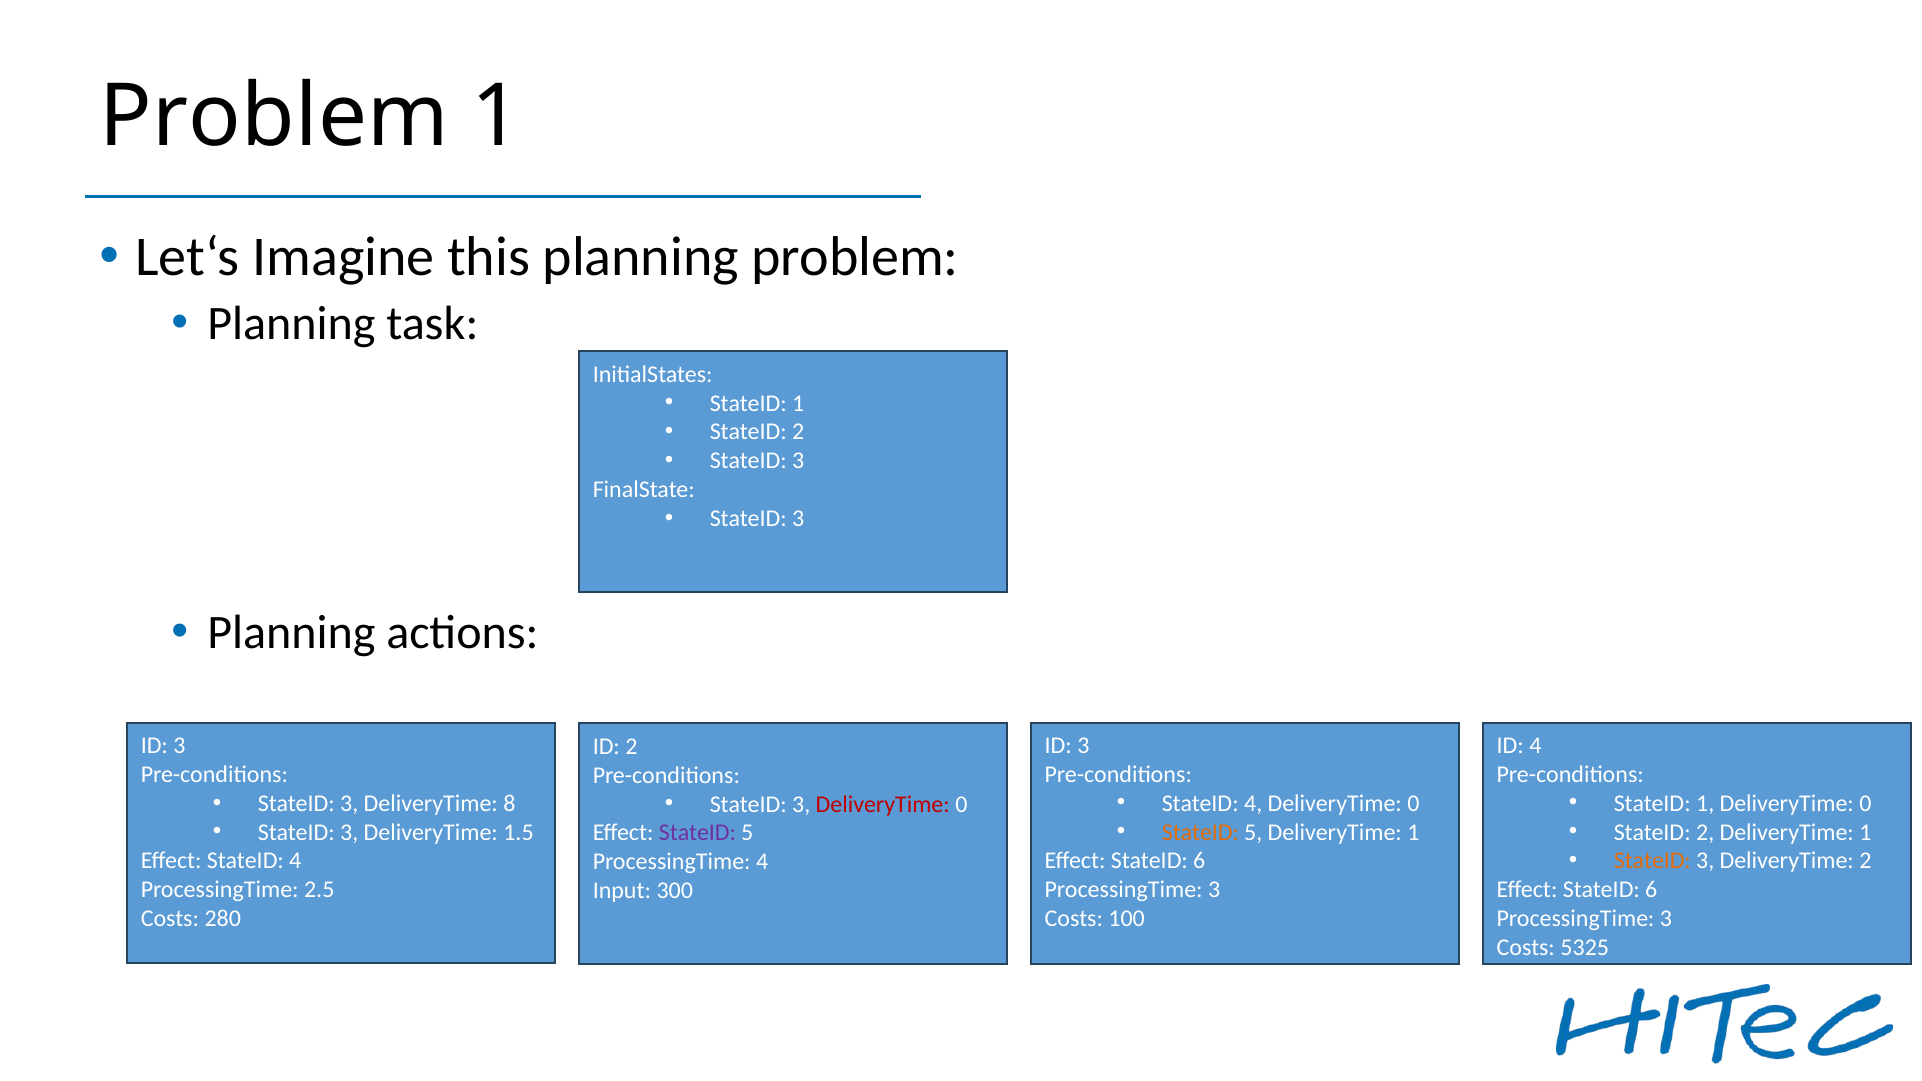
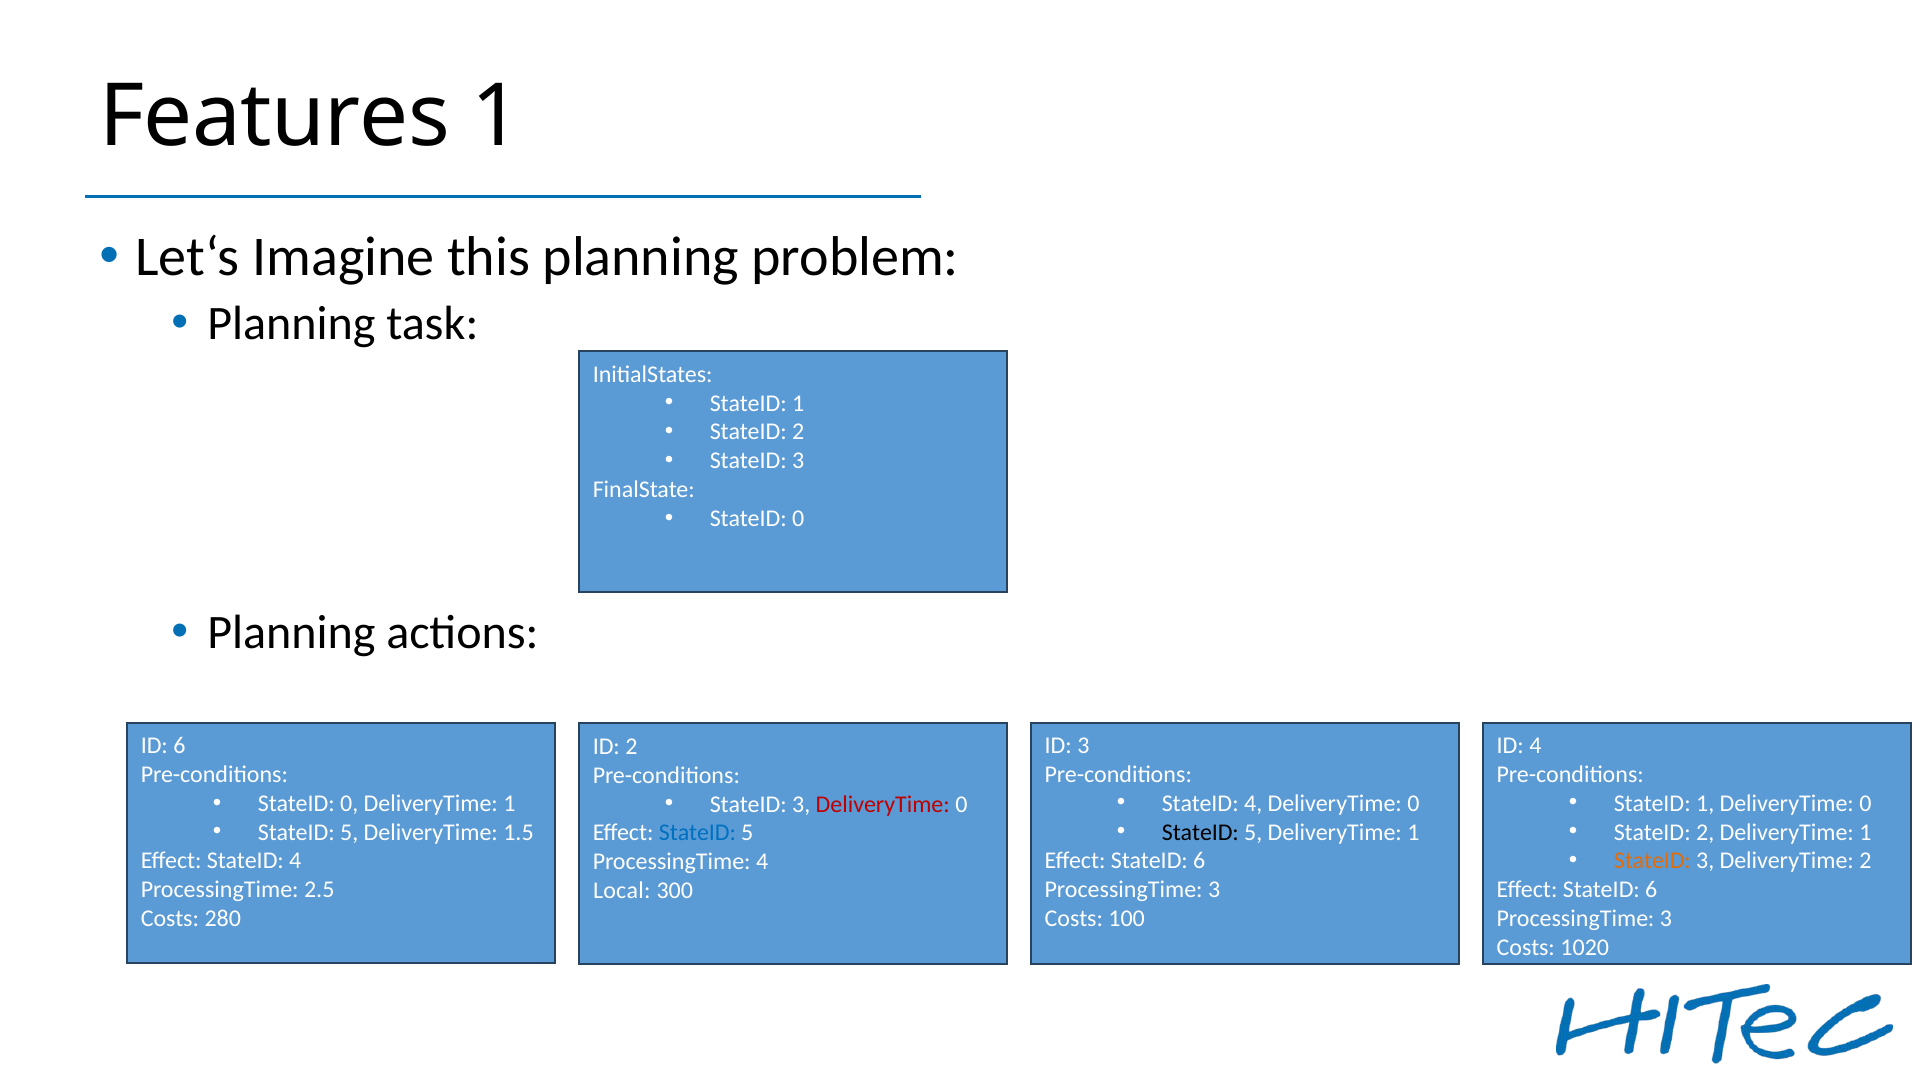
Problem: Problem -> Features (275, 116)
3: 3 -> 0 (798, 519)
3: 3 -> 6 (179, 746)
3: 3 -> 0 (349, 804)
8: 8 -> 1 (509, 804)
3: 3 -> 5 (349, 832)
StateID colour: orange -> black (1200, 832)
StateID colour: purple -> blue (697, 833)
Input: Input -> Local (622, 891)
5325: 5325 -> 1020 (1585, 948)
